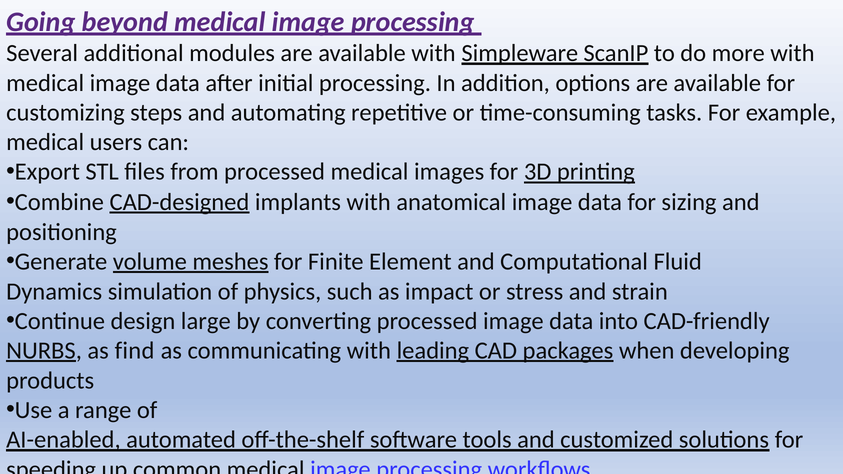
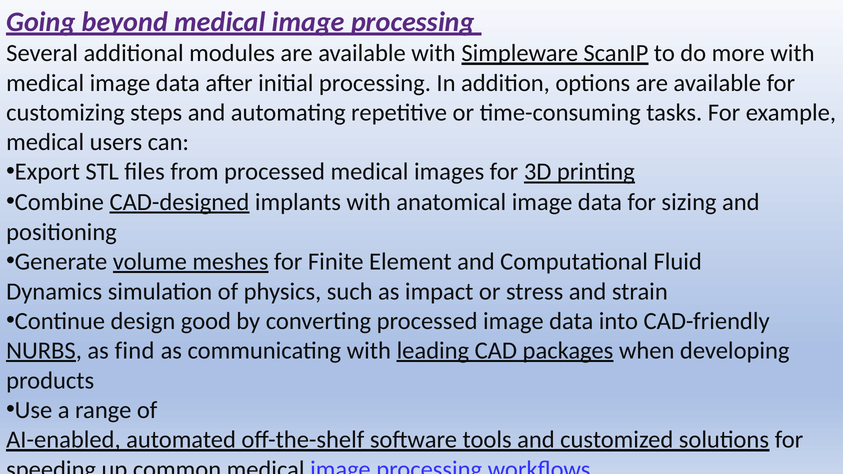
large: large -> good (206, 321)
